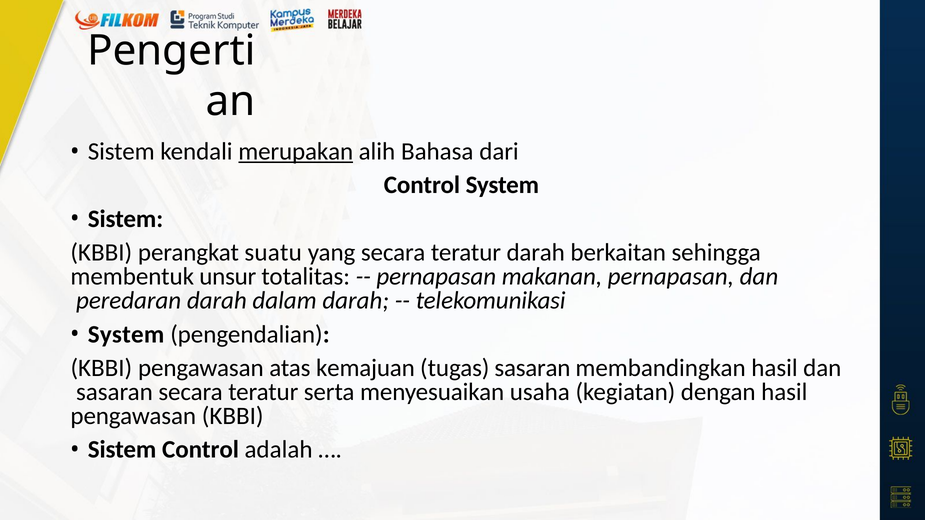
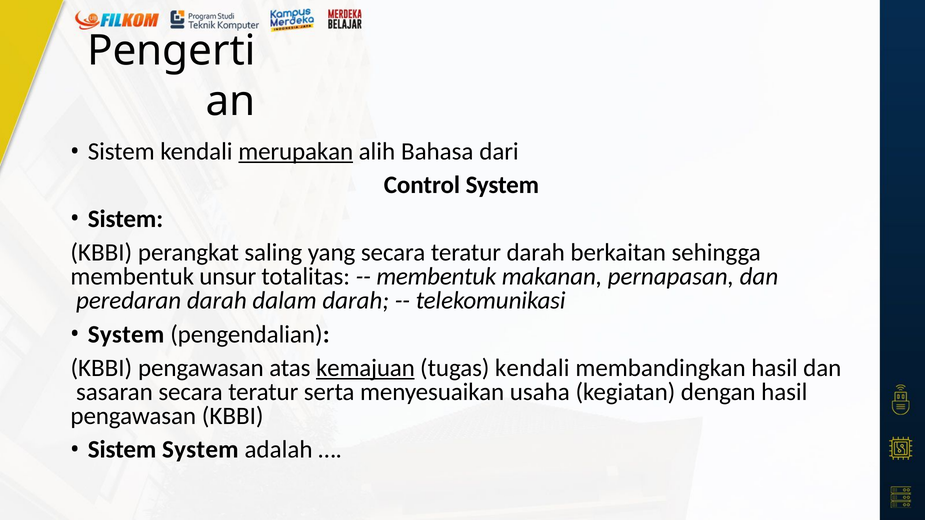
suatu: suatu -> saling (273, 253)
pernapasan: pernapasan -> membentuk (436, 277)
kemajuan underline: none -> present (365, 368)
tugas sasaran: sasaran -> kendali (532, 368)
Sistem Control: Control -> System (200, 450)
